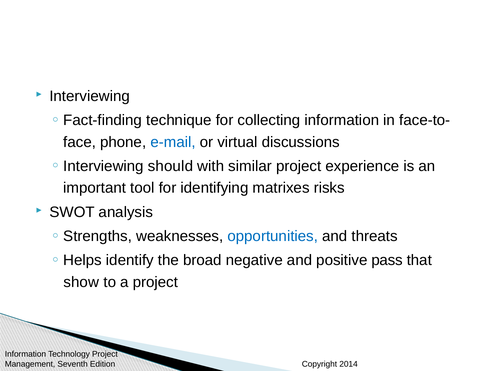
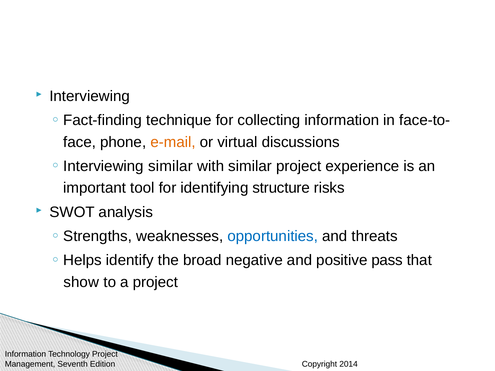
e-mail colour: blue -> orange (173, 142)
should: should -> similar (170, 166)
matrixes: matrixes -> structure (281, 188)
